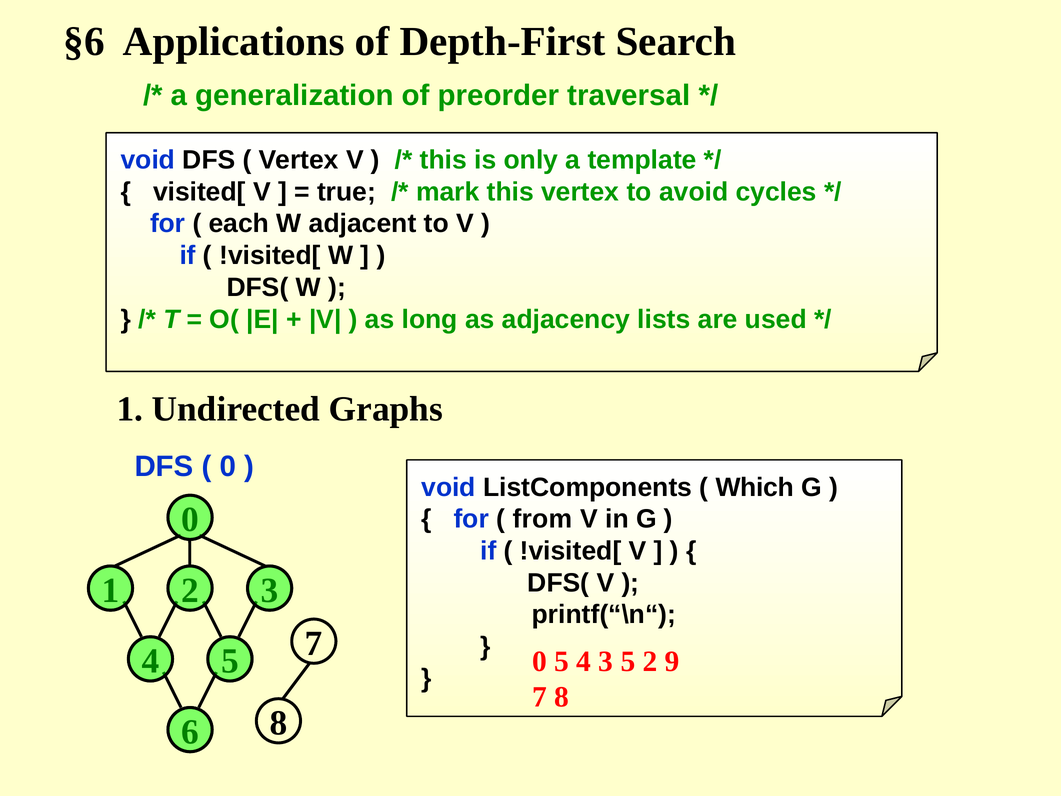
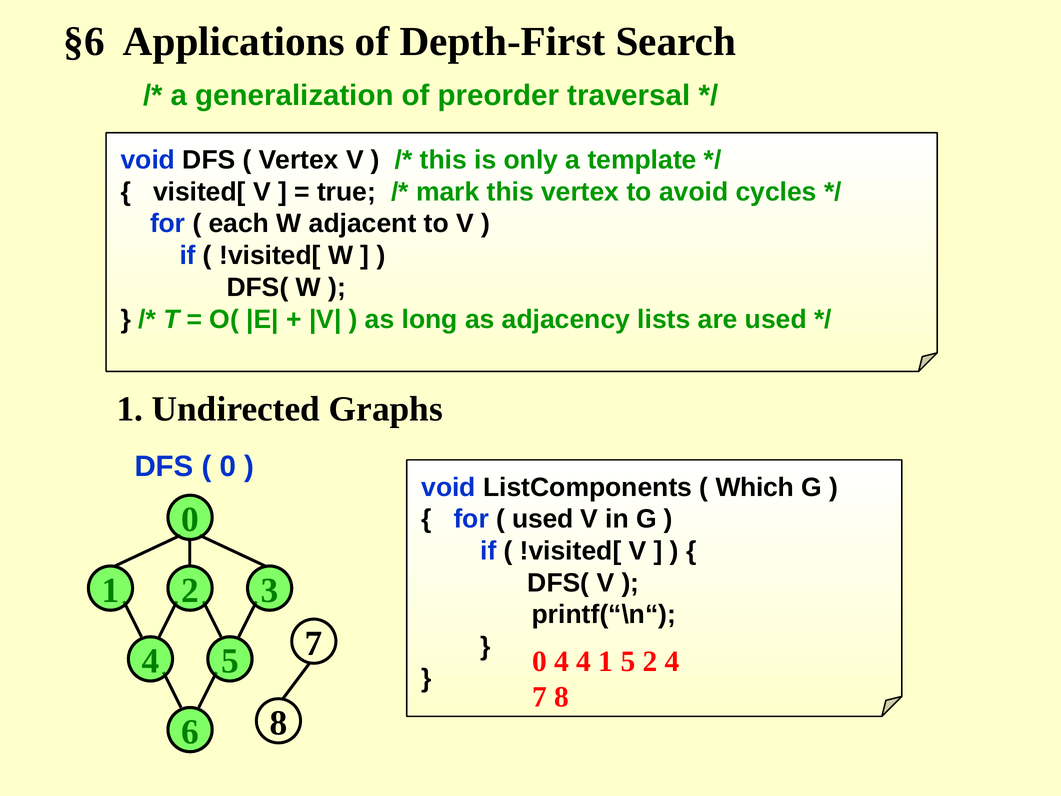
from: from -> used (543, 519)
0 5: 5 -> 4 (562, 662)
4 3: 3 -> 1 (606, 662)
2 9: 9 -> 4 (672, 662)
